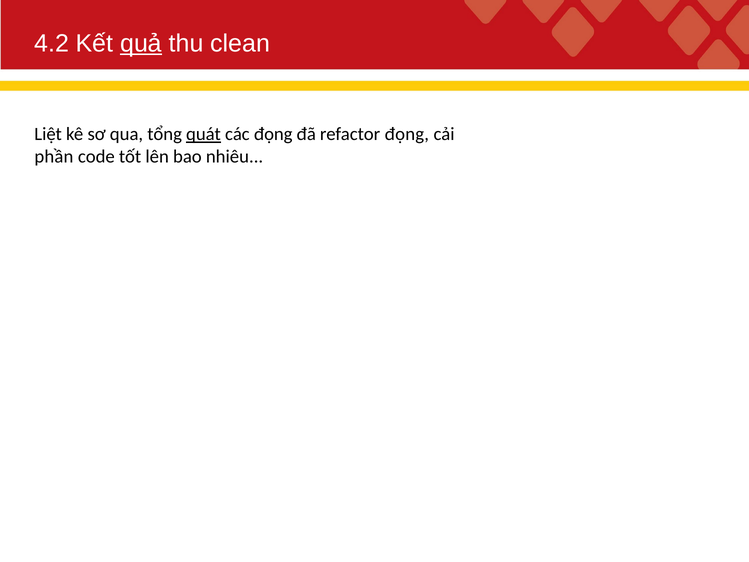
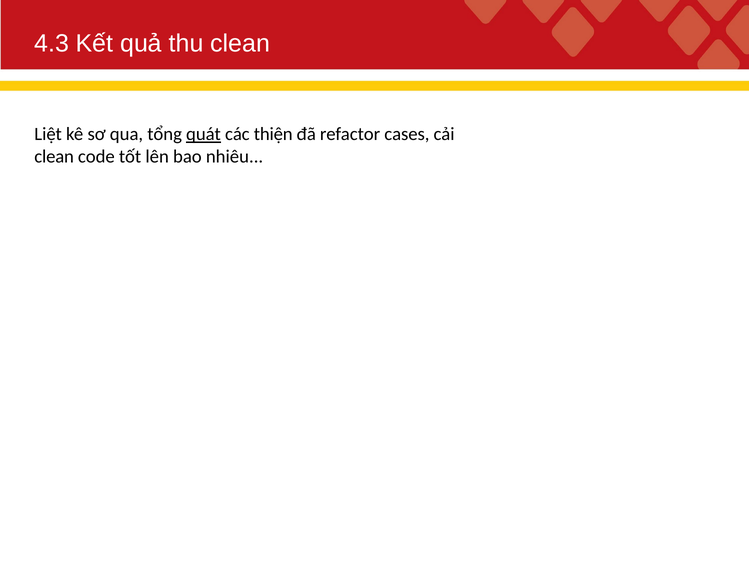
4.2: 4.2 -> 4.3 (52, 43)
quả underline: present -> none (141, 43)
các đọng: đọng -> thiện (273, 134)
refactor đọng: đọng -> cases (407, 134)
phần: phần -> clean (54, 157)
